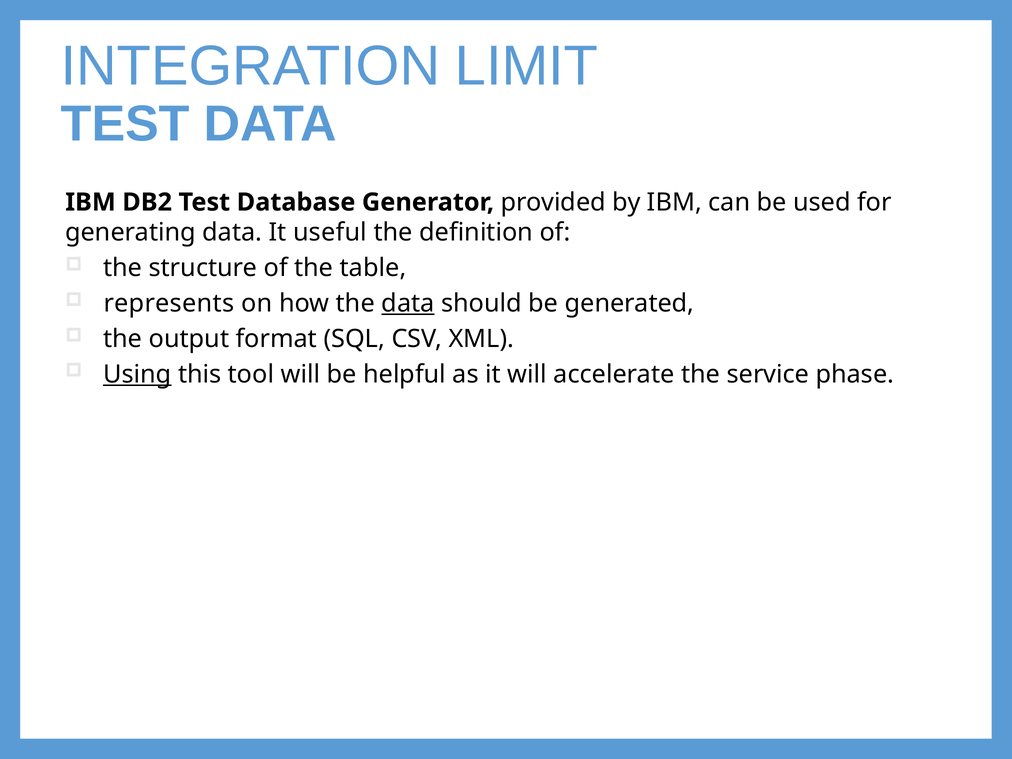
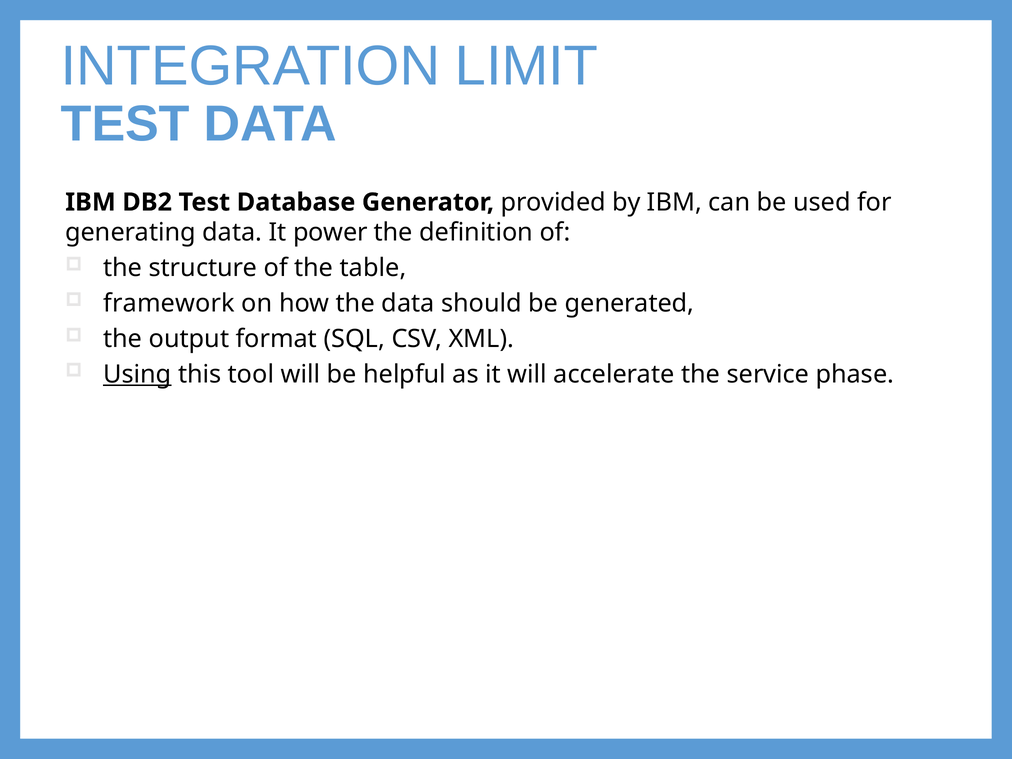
useful: useful -> power (330, 233)
represents: represents -> framework (169, 303)
data underline: present -> none (408, 303)
